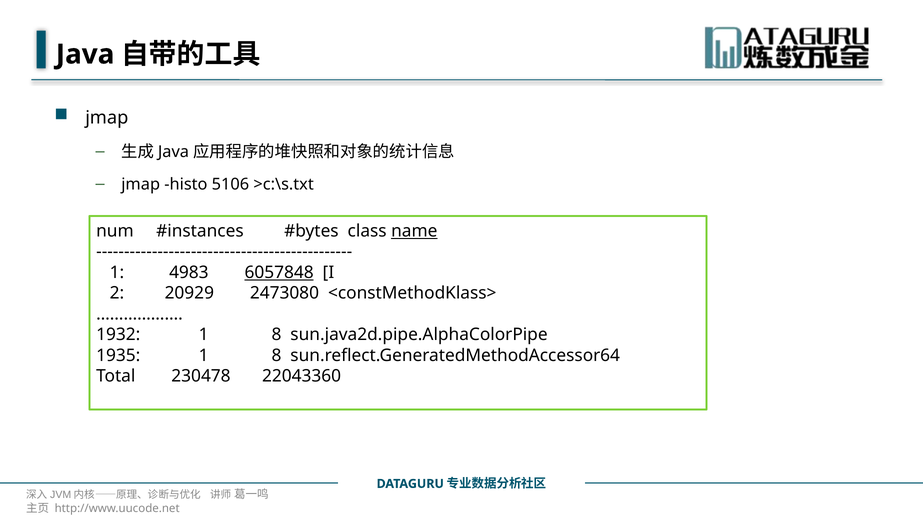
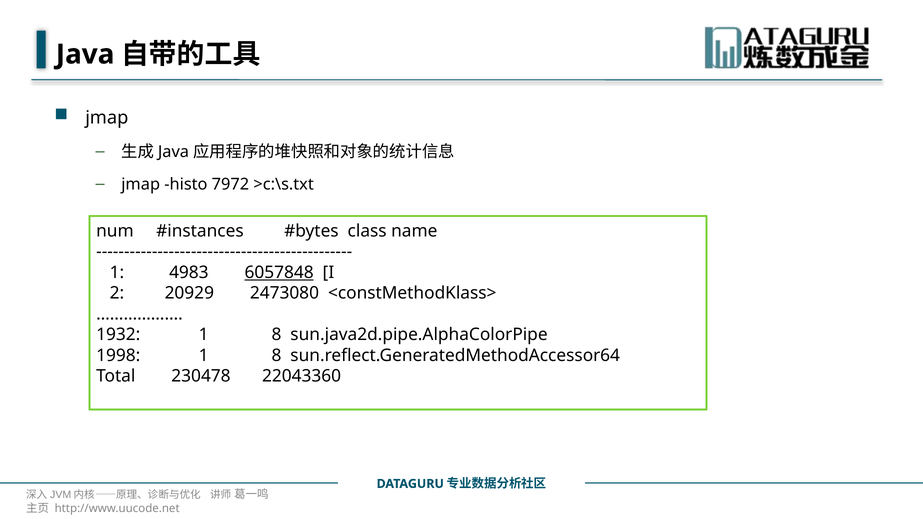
5106: 5106 -> 7972 (230, 184)
name underline: present -> none (414, 231)
1935: 1935 -> 1998 (118, 355)
